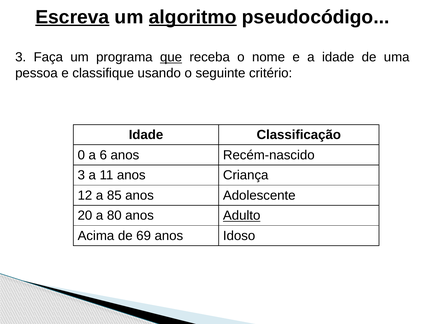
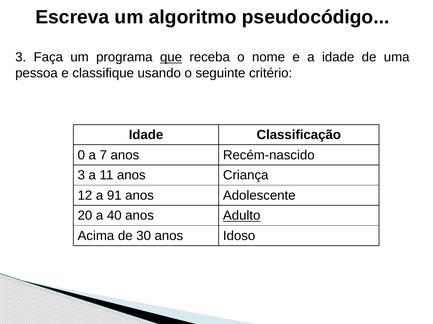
Escreva underline: present -> none (72, 17)
algoritmo underline: present -> none (193, 17)
6: 6 -> 7 (103, 155)
85: 85 -> 91 (114, 196)
80: 80 -> 40 (114, 216)
69: 69 -> 30 (144, 236)
